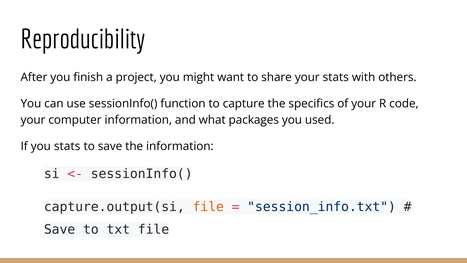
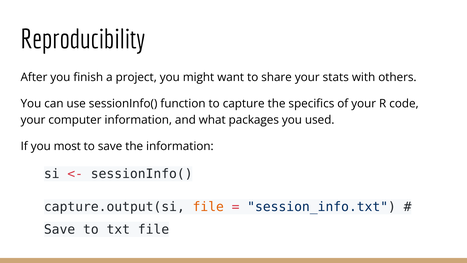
you stats: stats -> most (67, 146)
